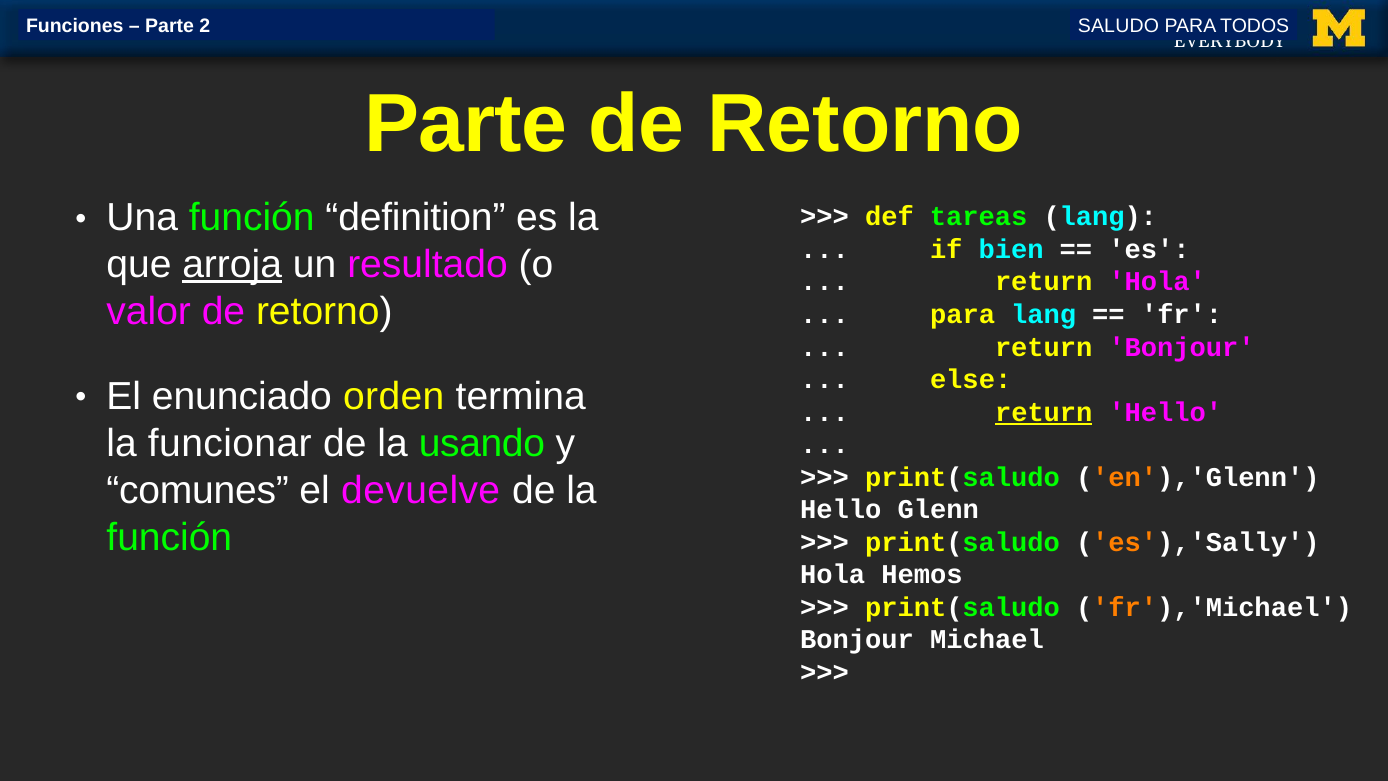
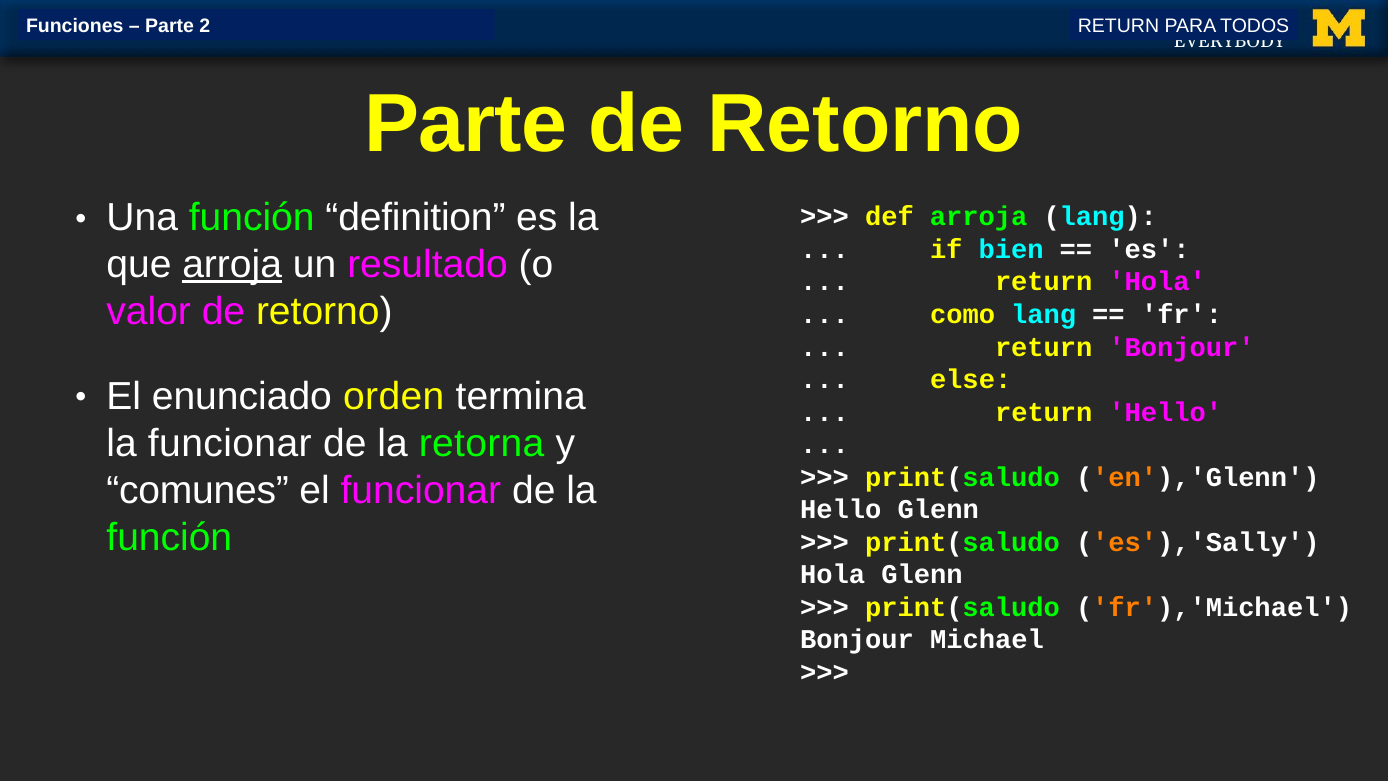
SALUDO: SALUDO -> RETURN (1119, 26)
def tareas: tareas -> arroja (979, 217)
para: para -> como (963, 314)
return underline: present -> none (1044, 412)
usando: usando -> retorna (482, 443)
el devuelve: devuelve -> funcionar (421, 490)
Hola Hemos: Hemos -> Glenn (922, 575)
